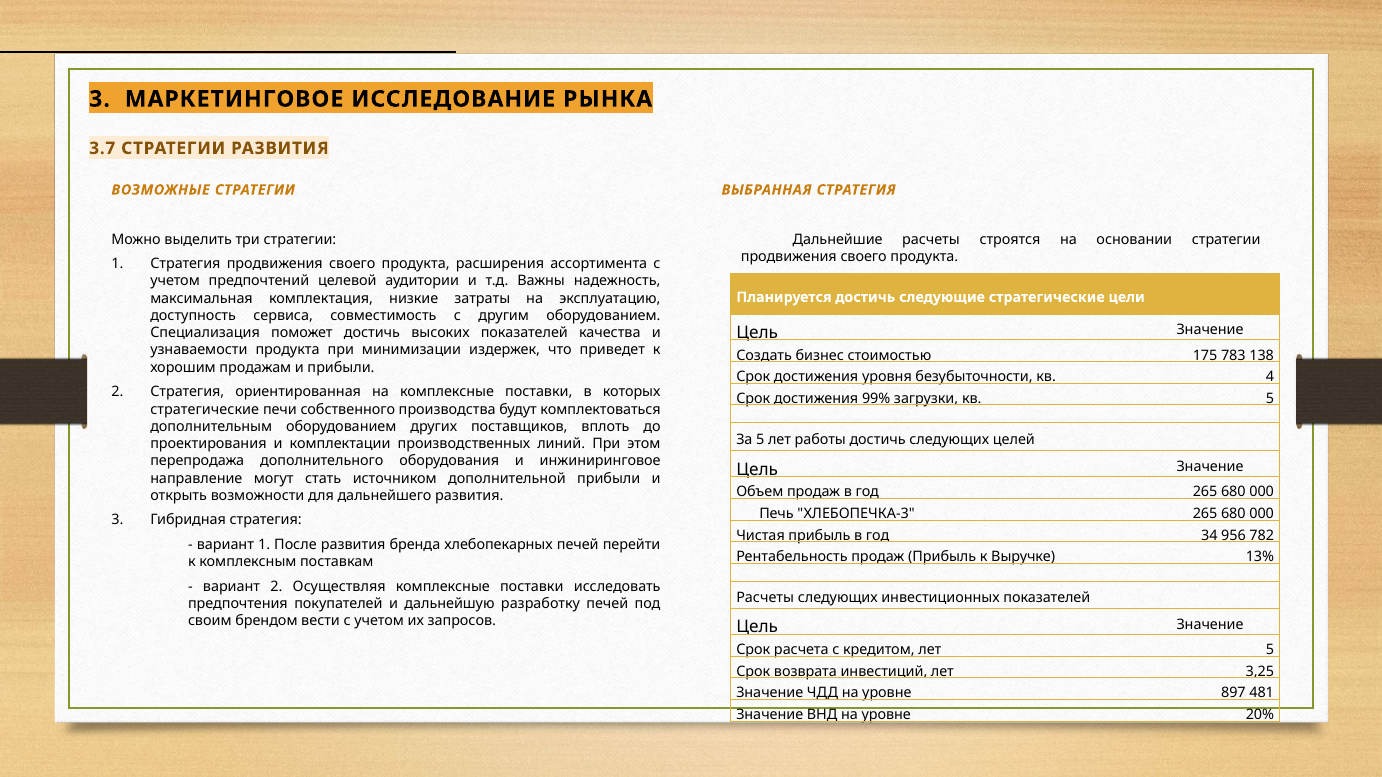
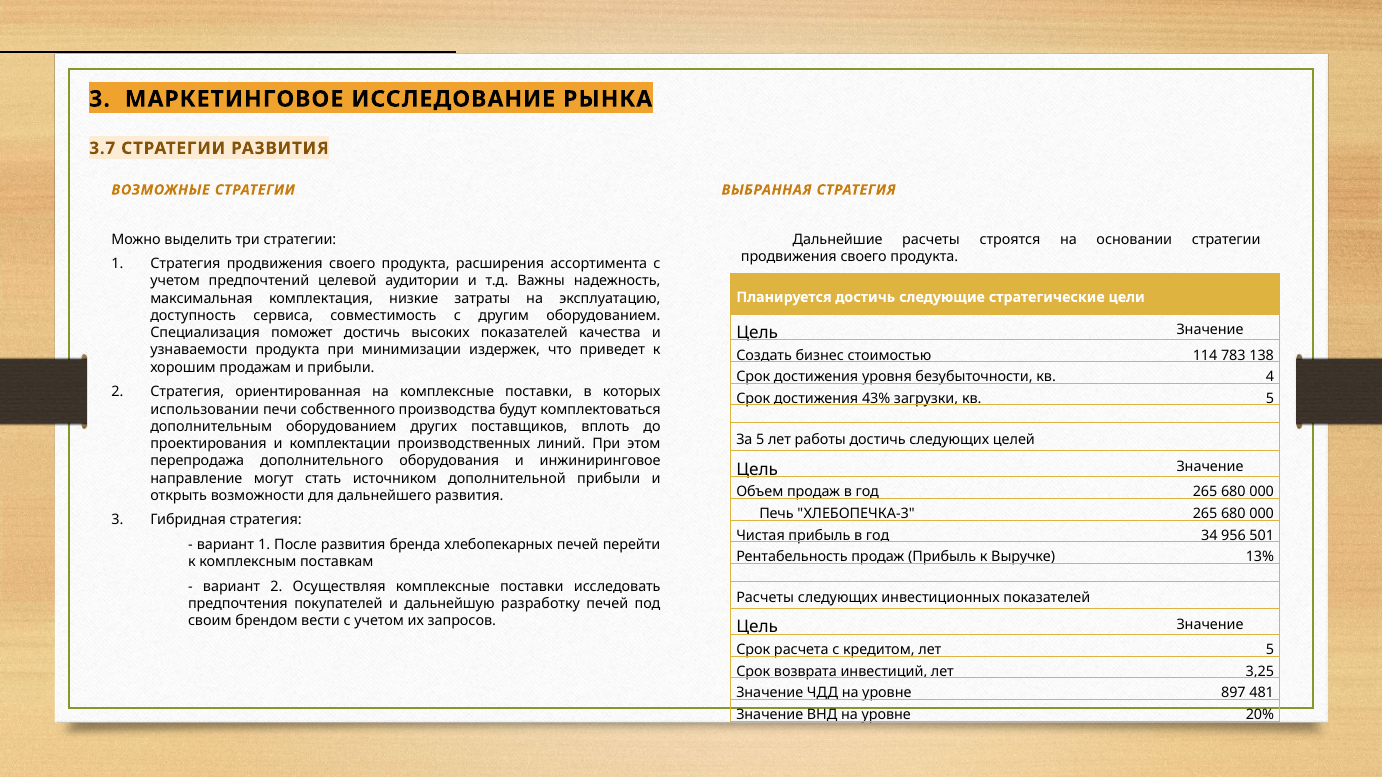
175: 175 -> 114 (1205, 356)
99%: 99% -> 43% (876, 399)
стратегические: стратегические -> использовании (205, 409)
782: 782 -> 501 (1262, 536)
